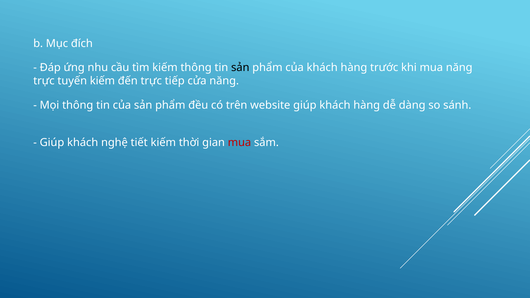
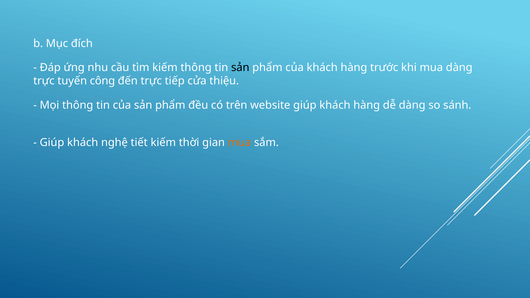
mua năng: năng -> dàng (459, 68)
tuyến kiếm: kiếm -> công (102, 81)
cửa năng: năng -> thiệu (224, 81)
mua colour: red -> orange (239, 143)
